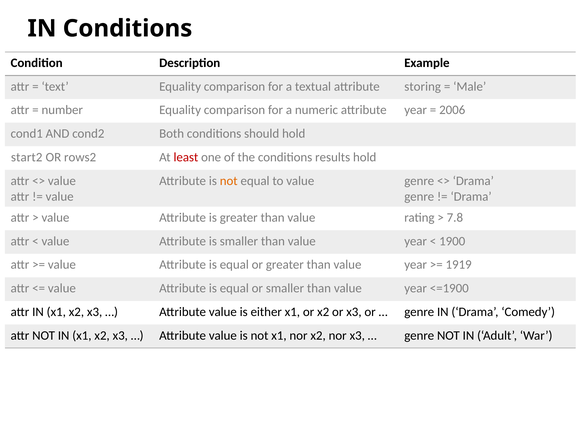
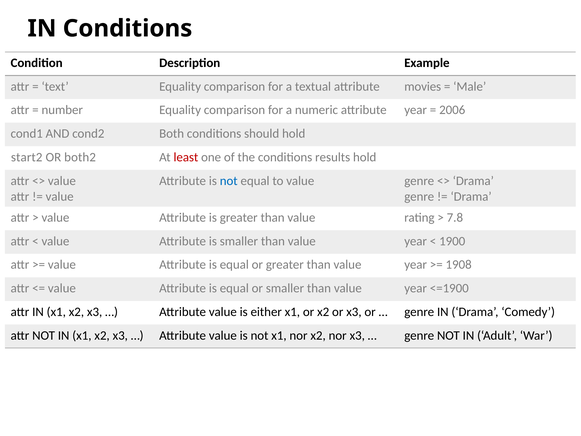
storing: storing -> movies (423, 86)
rows2: rows2 -> both2 (80, 157)
not colour: orange -> blue (229, 181)
1919: 1919 -> 1908 (459, 265)
